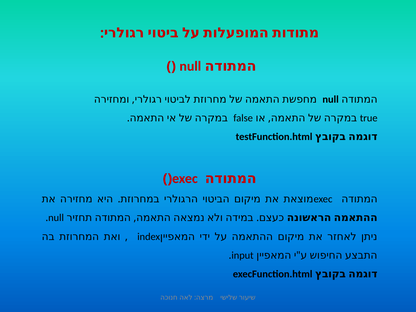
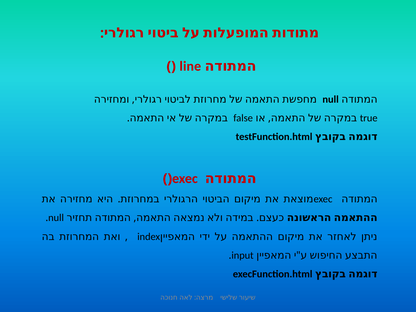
null: null -> line (190, 66)
